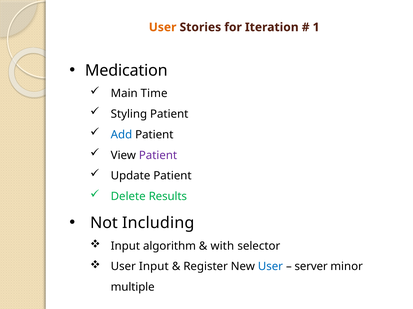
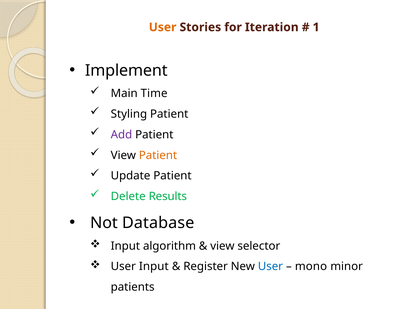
Medication: Medication -> Implement (126, 71)
Add colour: blue -> purple (121, 135)
Patient colour: purple -> orange (158, 156)
Including: Including -> Database (158, 223)
with: with -> view (222, 247)
server: server -> mono (311, 267)
multiple: multiple -> patients (133, 288)
